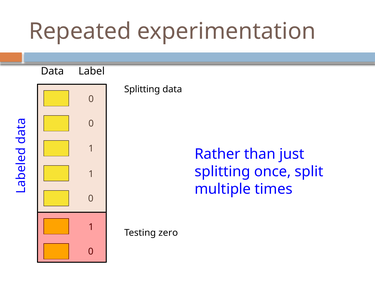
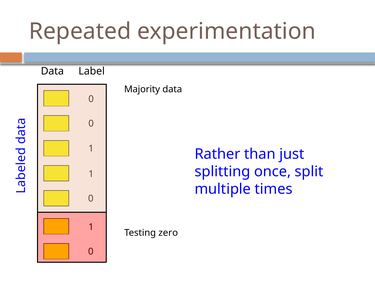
Splitting: Splitting -> Majority (142, 89)
